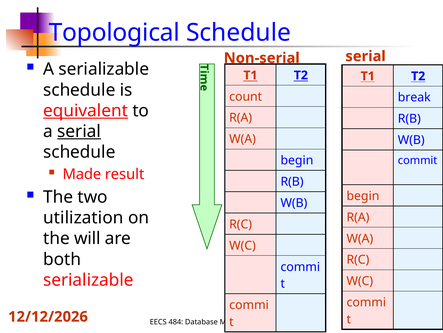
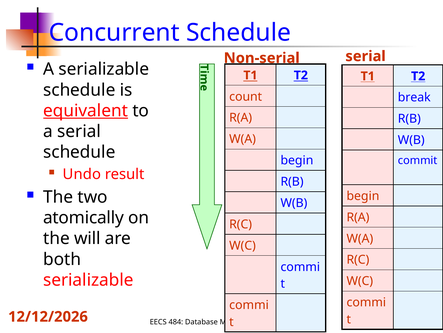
Topological: Topological -> Concurrent (114, 33)
serial underline: present -> none (79, 131)
Made: Made -> Undo (82, 174)
utilization: utilization -> atomically (83, 217)
